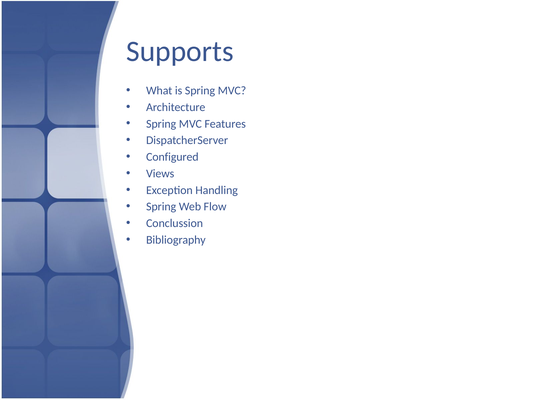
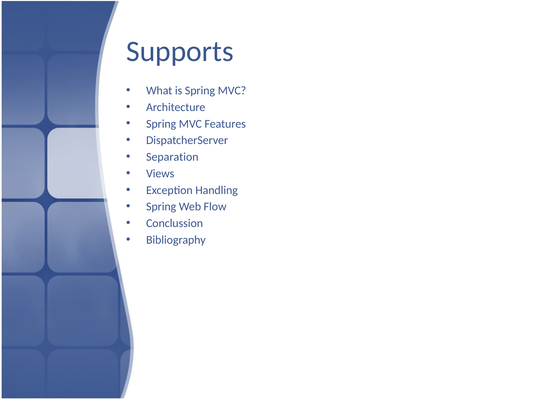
Configured: Configured -> Separation (172, 157)
